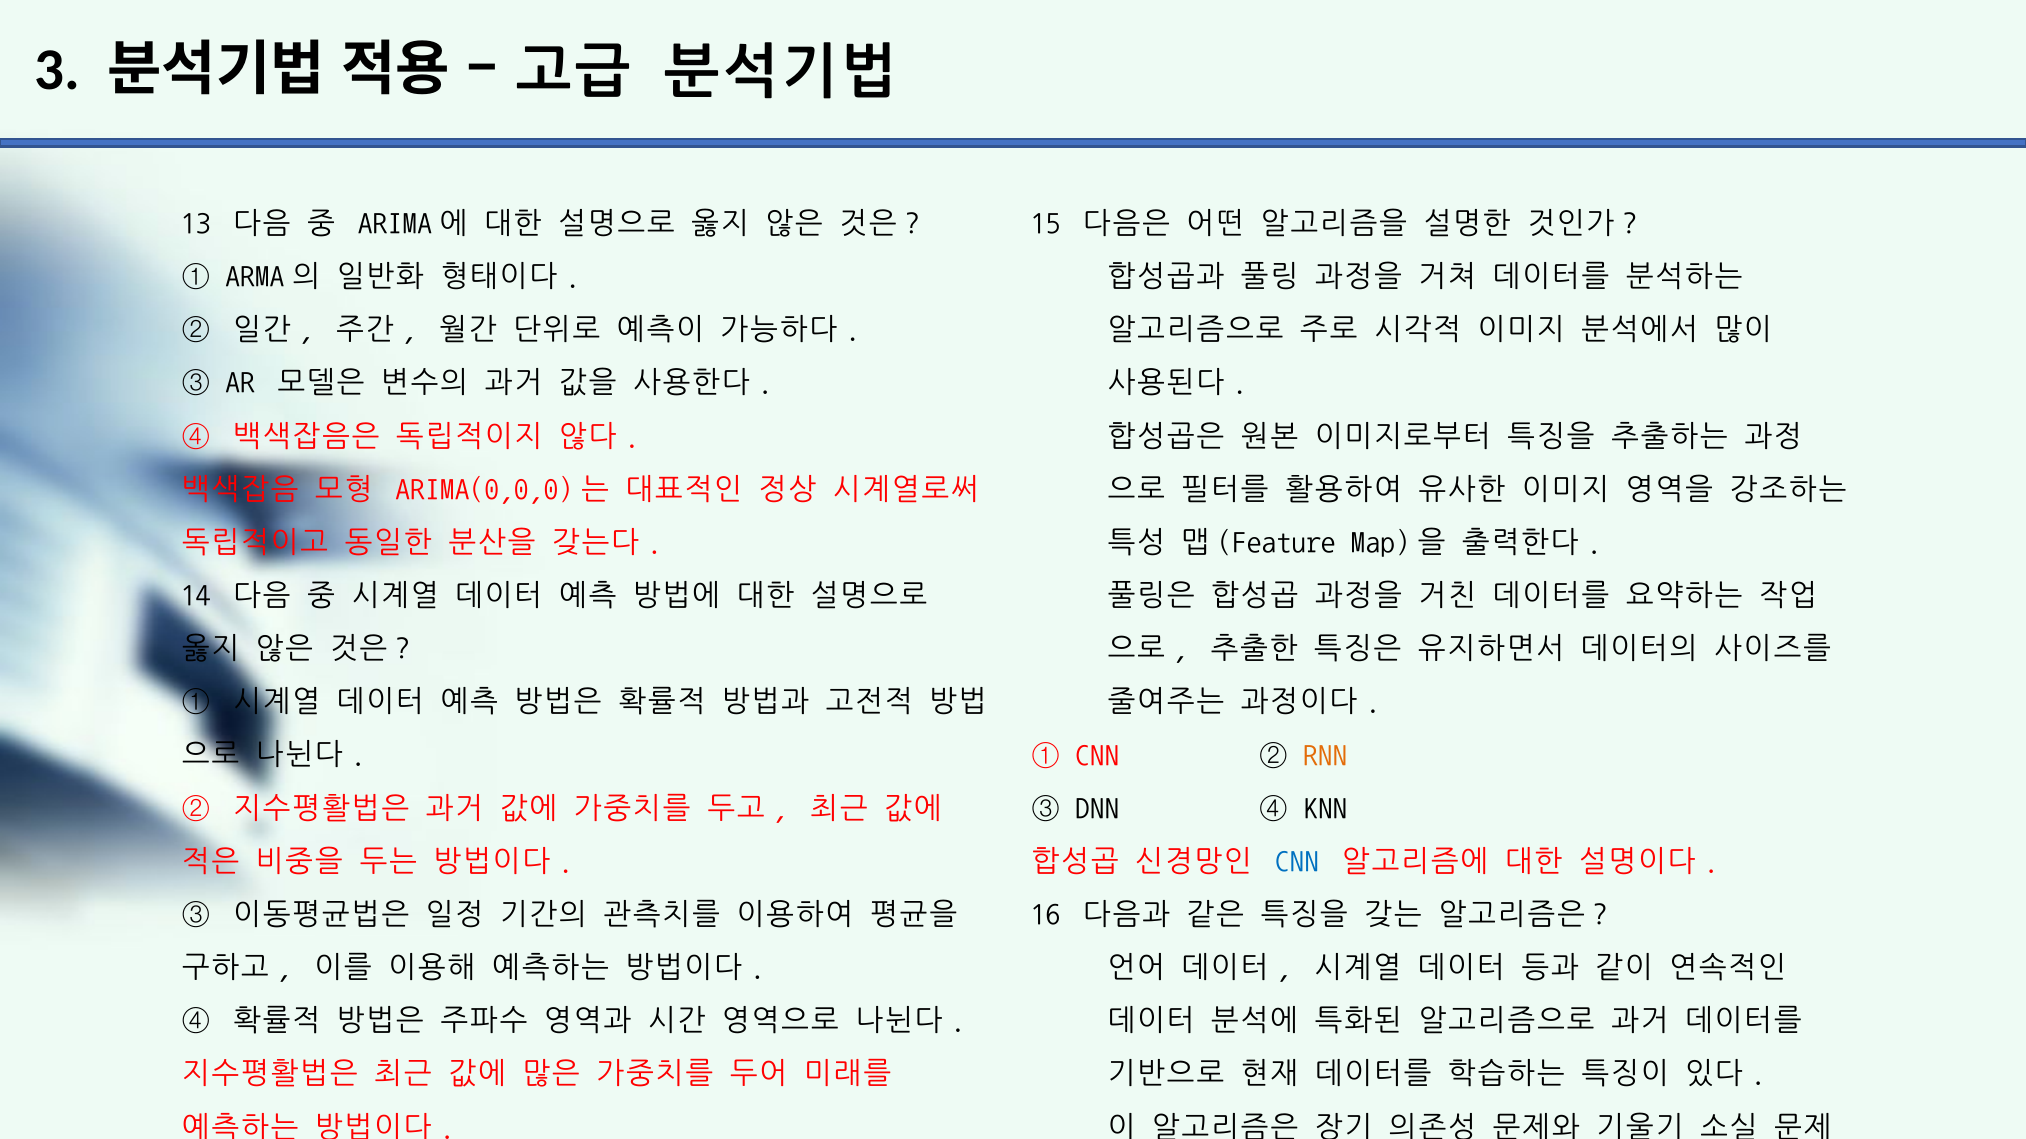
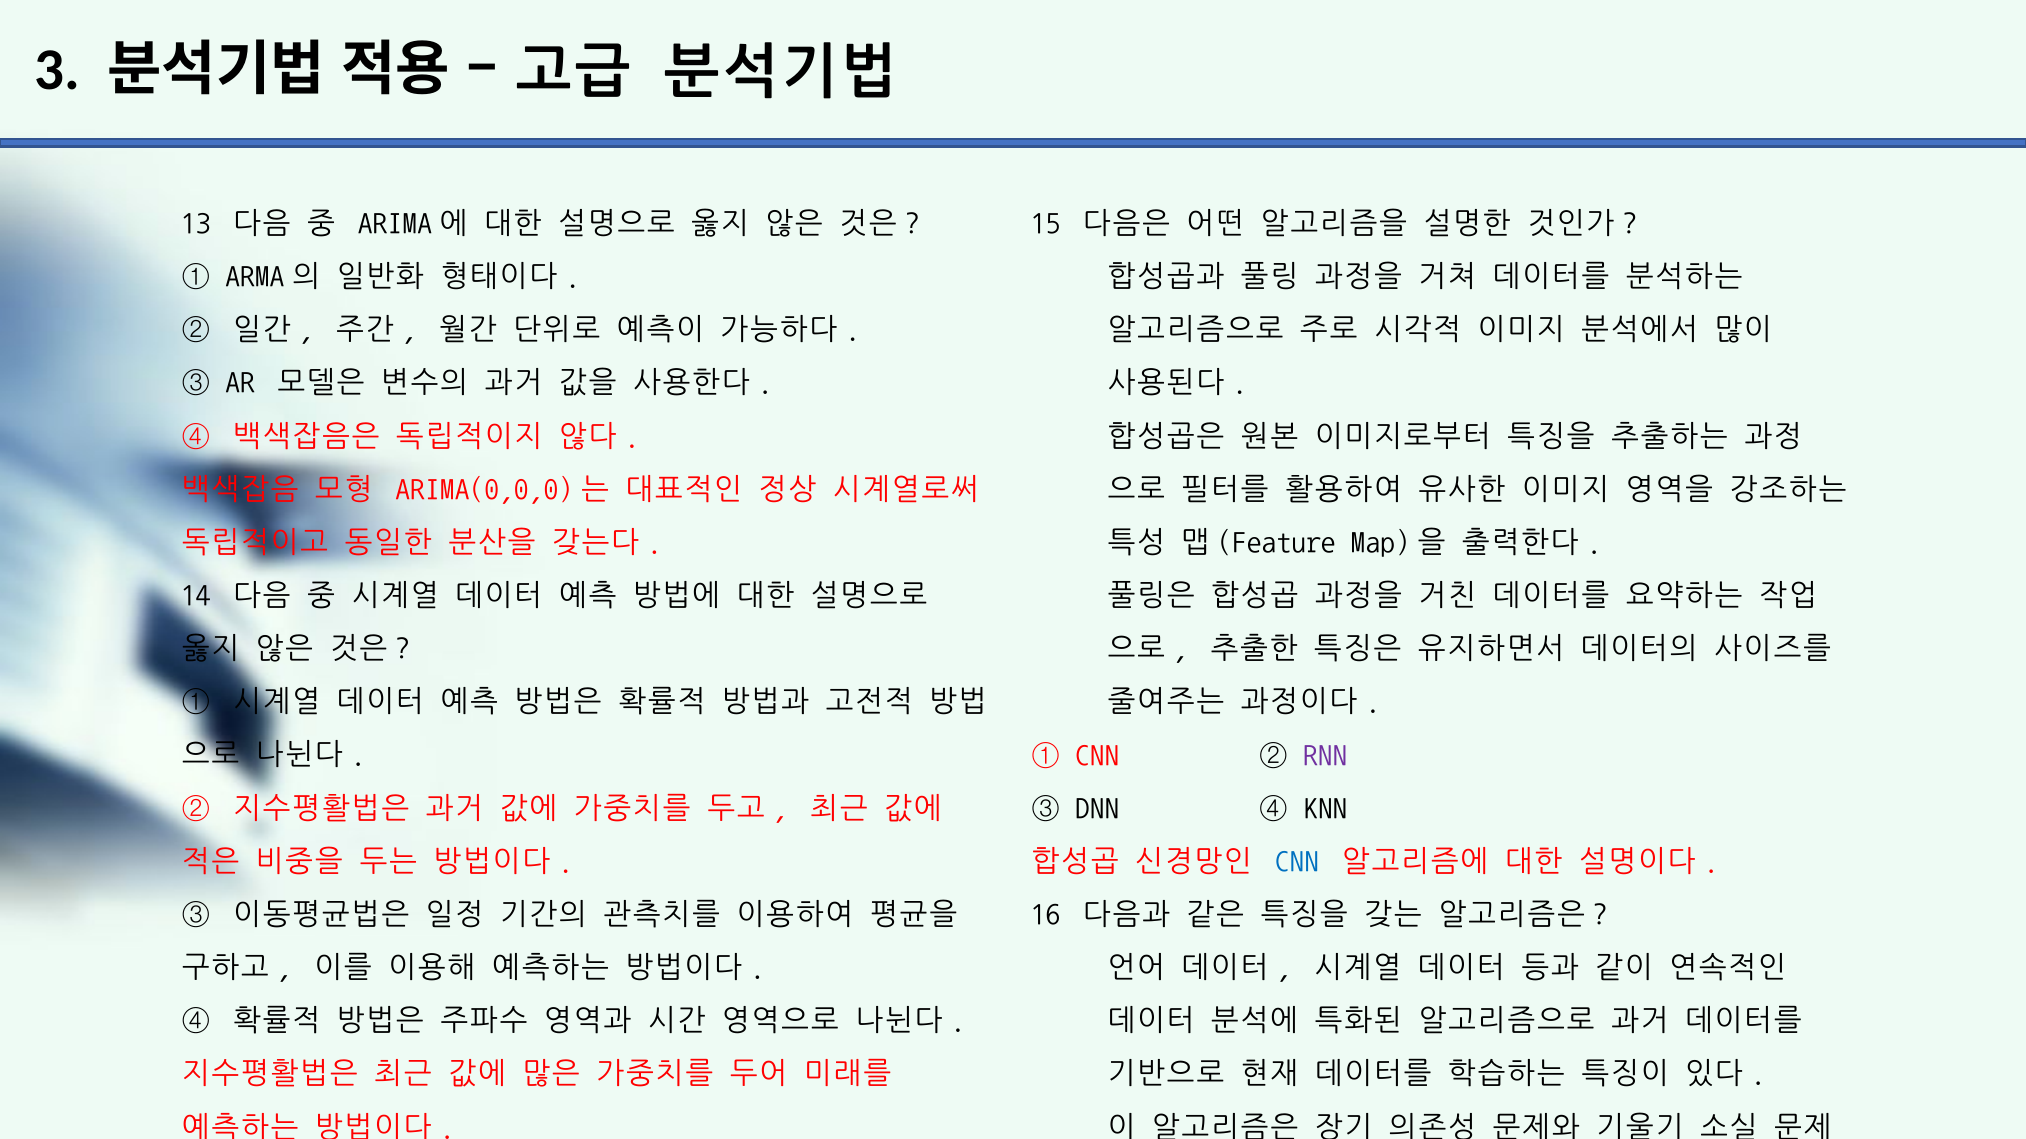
RNN colour: orange -> purple (1325, 755)
